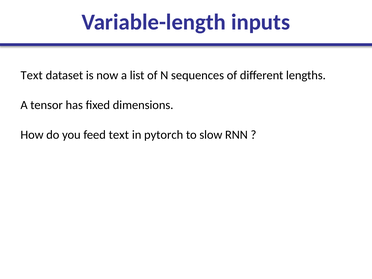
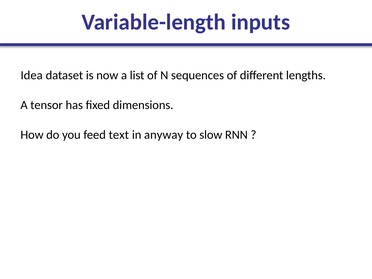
Text: Text -> Idea (32, 75)
pytorch: pytorch -> anyway (164, 135)
